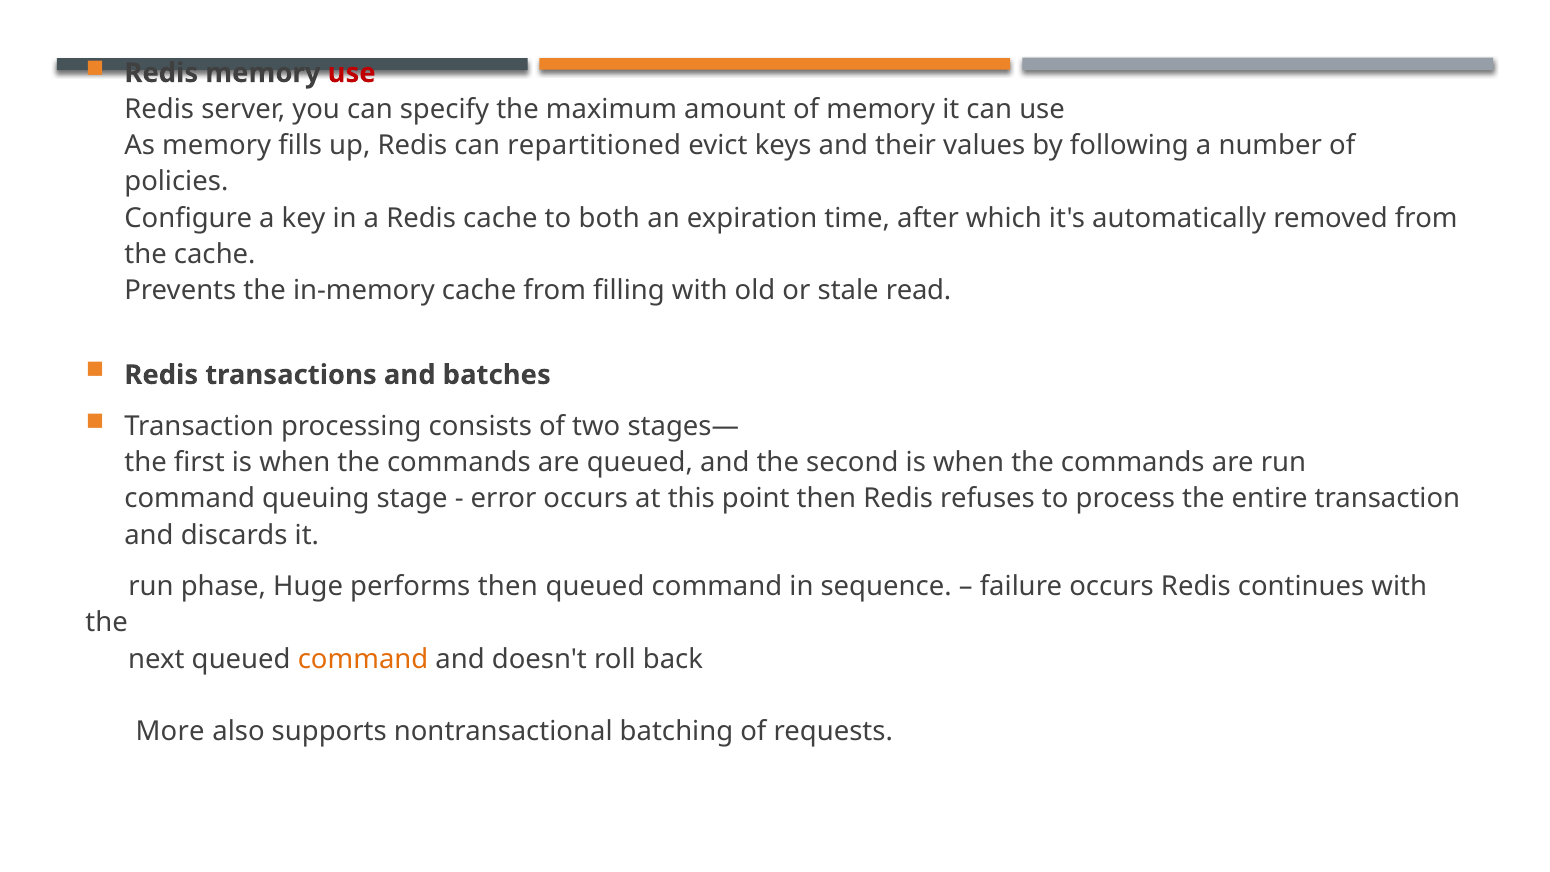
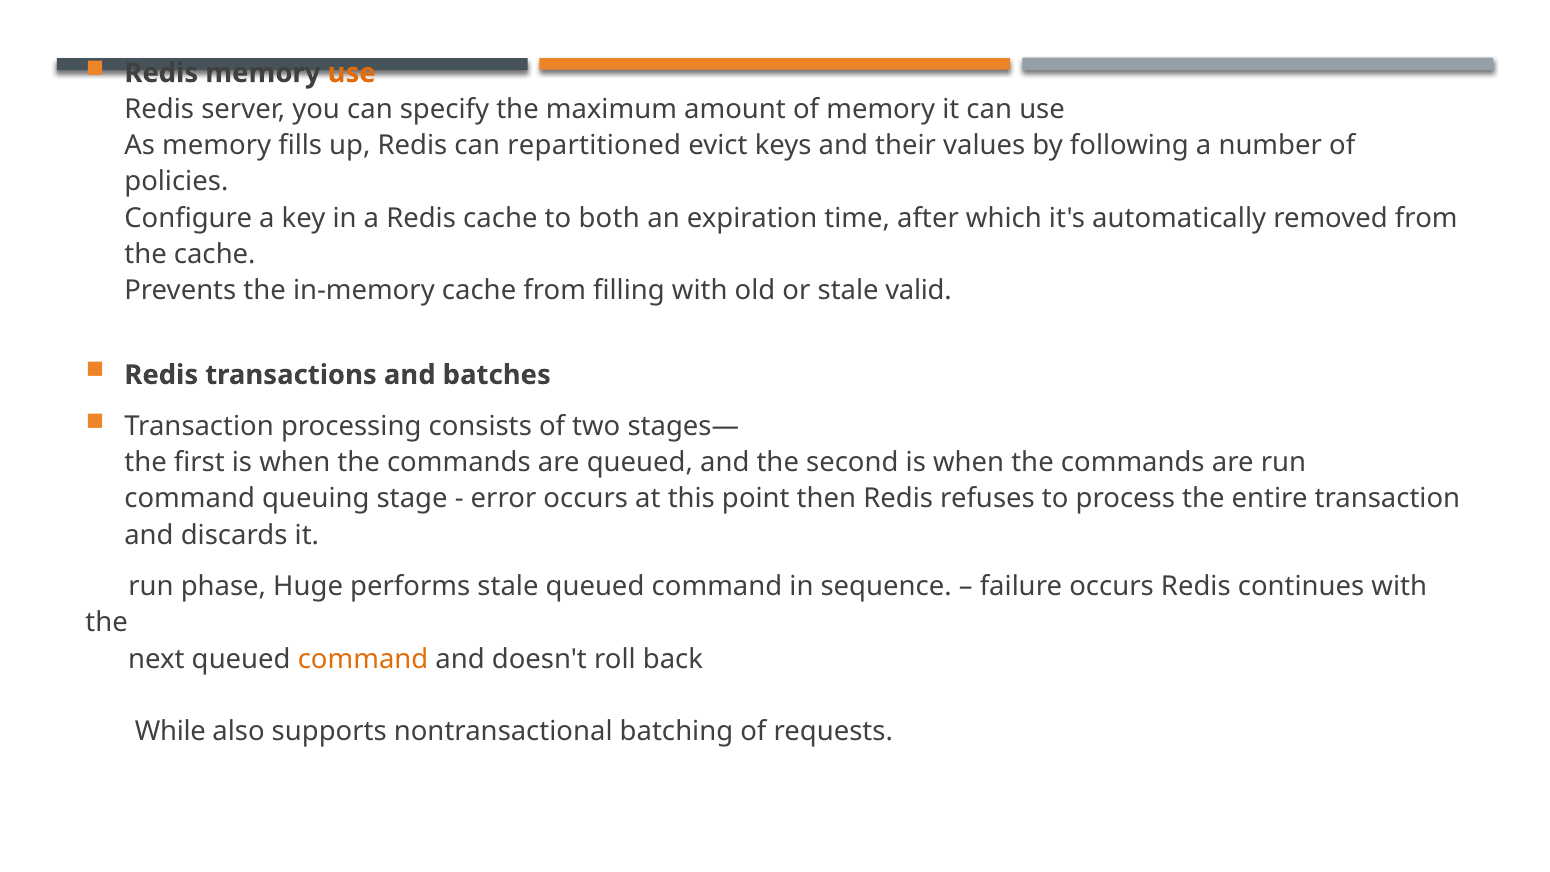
use colour: red -> orange (352, 73)
read: read -> valid (918, 290)
performs then: then -> stale (508, 587)
More: More -> While (170, 731)
